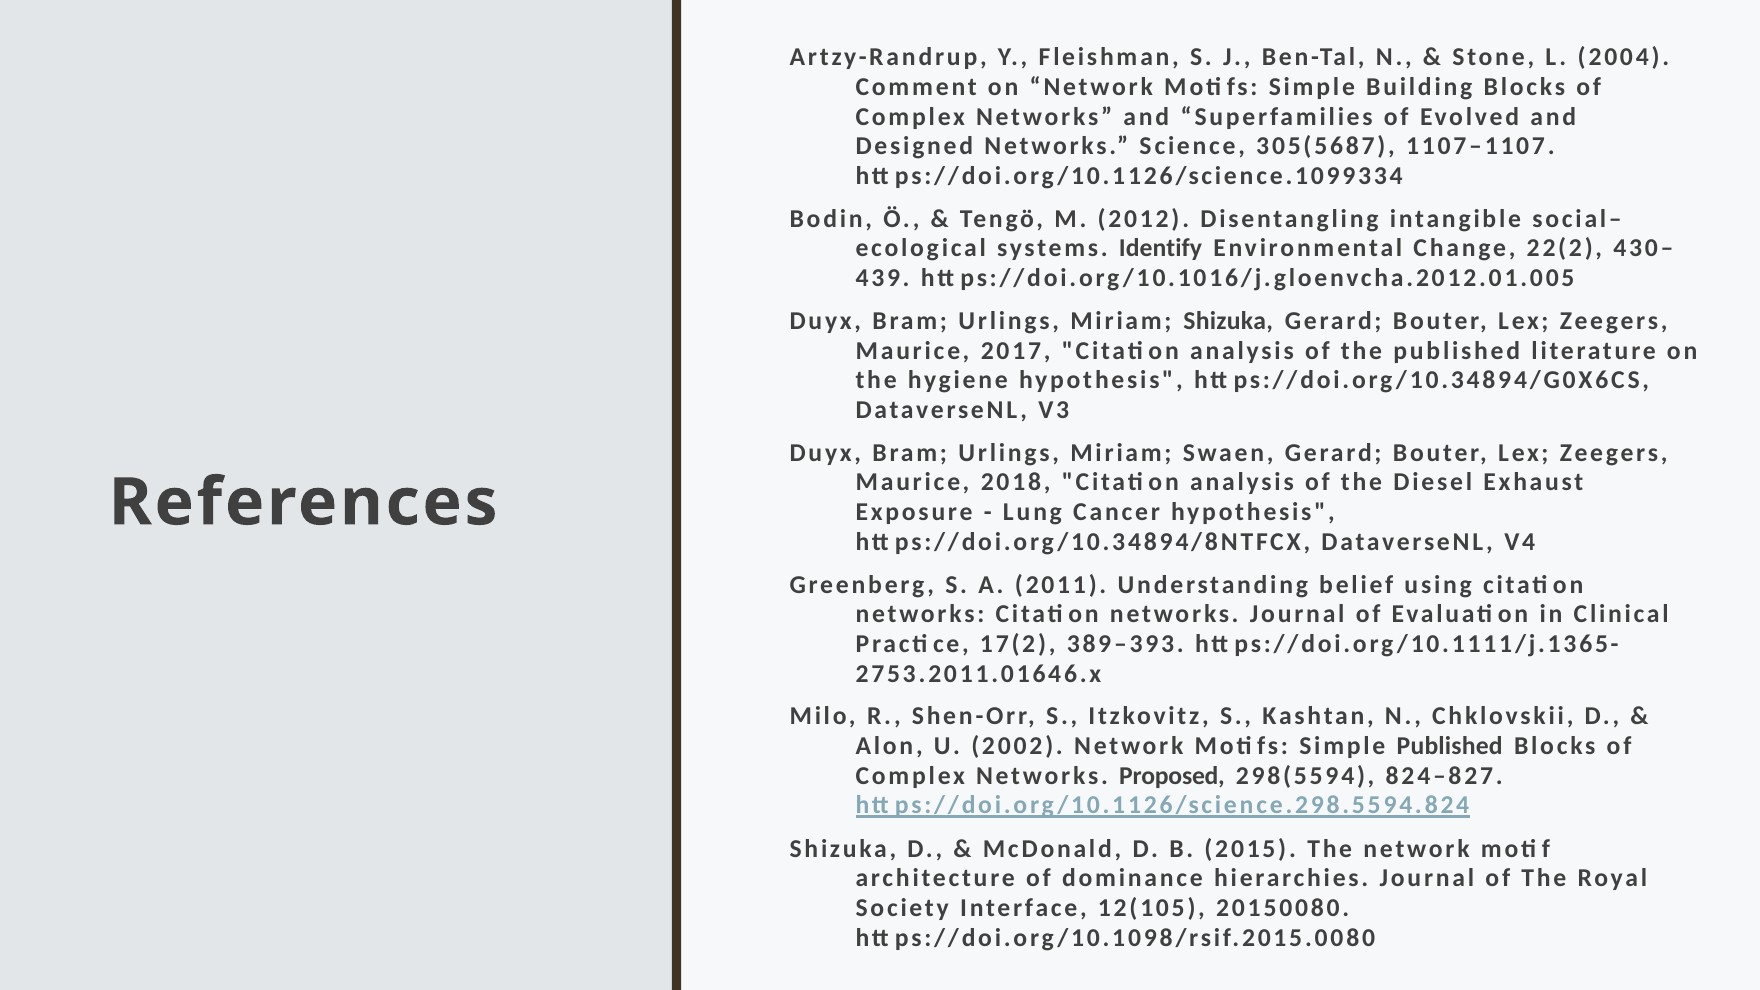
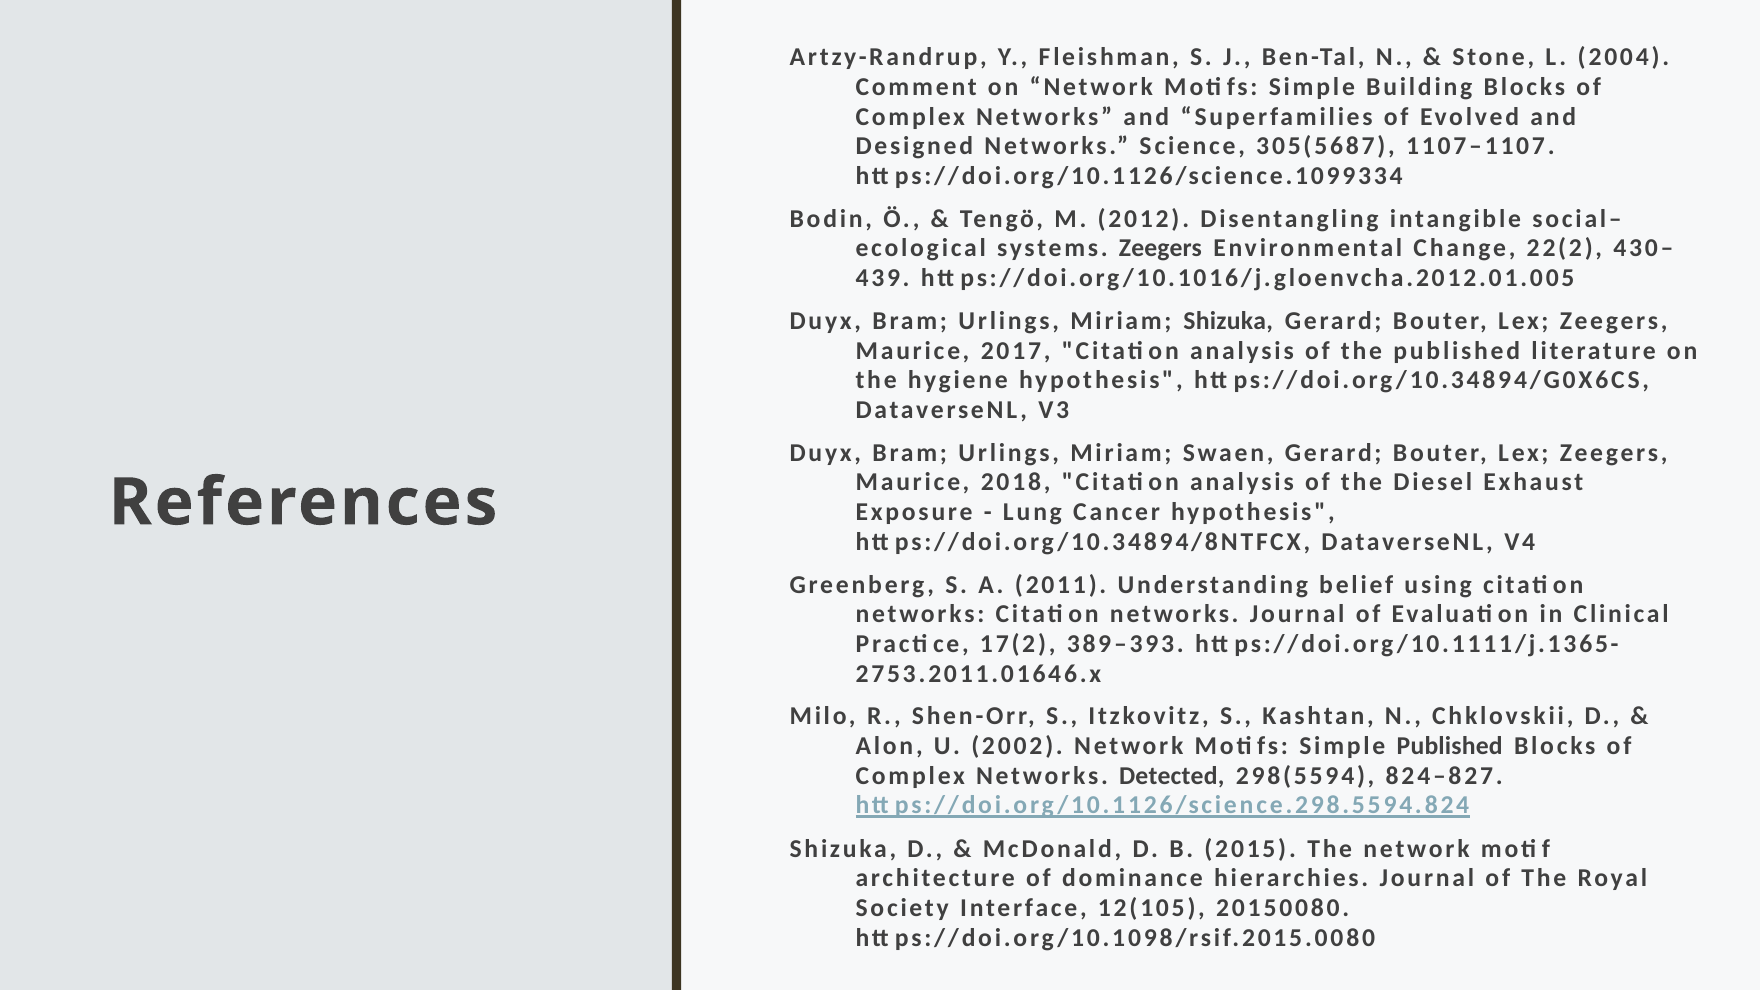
systems Identify: Identify -> Zeegers (1160, 248)
Proposed: Proposed -> Detected (1172, 776)
